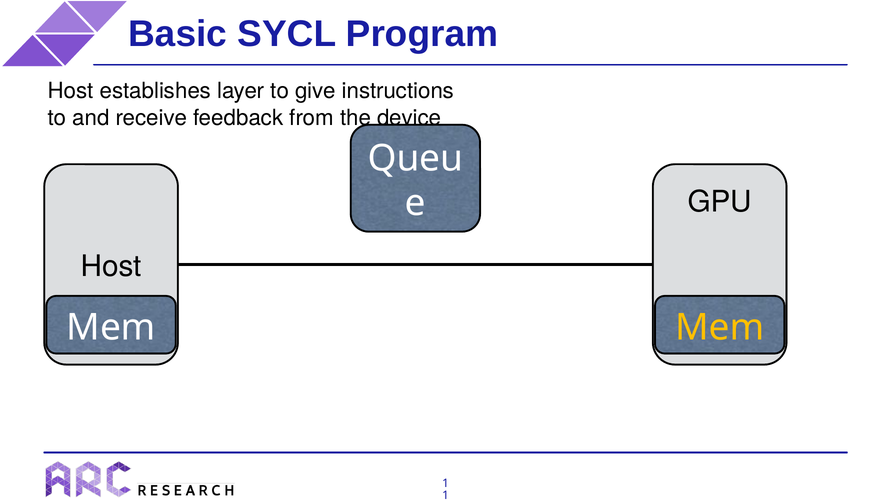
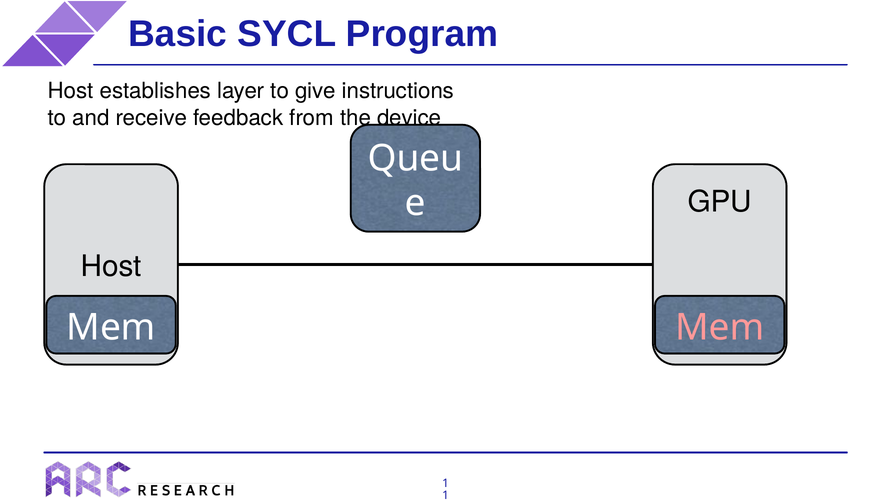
Mem colour: yellow -> pink (720, 327)
